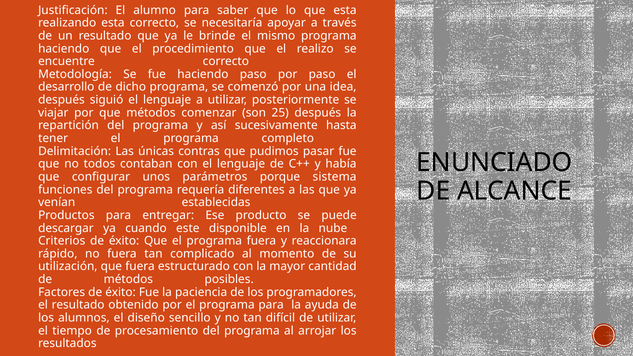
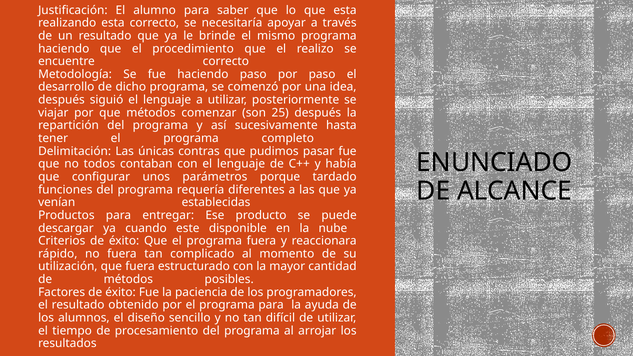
sistema: sistema -> tardado (335, 177)
